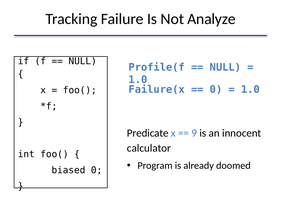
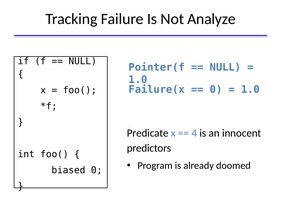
Profile(f: Profile(f -> Pointer(f (157, 67)
9: 9 -> 4 (194, 133)
calculator: calculator -> predictors (149, 148)
